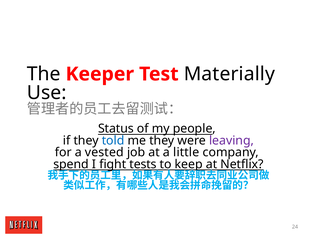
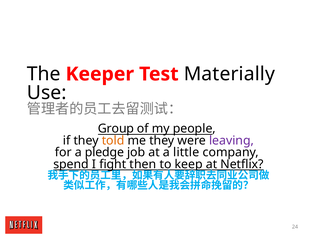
Status: Status -> Group (116, 129)
told colour: blue -> orange (113, 140)
vested: vested -> pledge (104, 152)
tests: tests -> then (143, 164)
